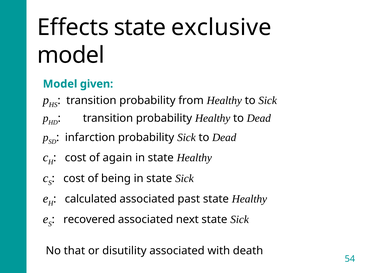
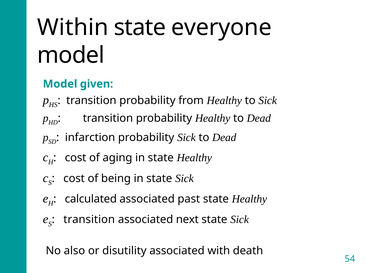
Effects: Effects -> Within (73, 27)
exclusive: exclusive -> everyone (221, 27)
again: again -> aging (117, 158)
recovered: recovered -> transition (89, 220)
that: that -> also (74, 251)
